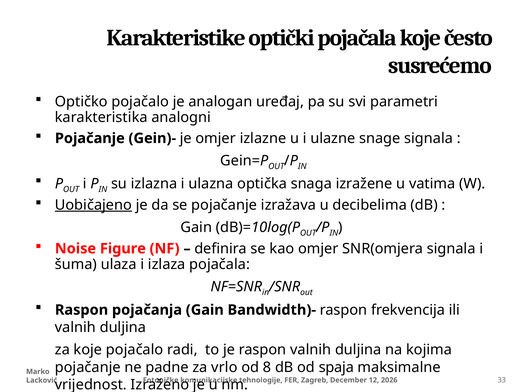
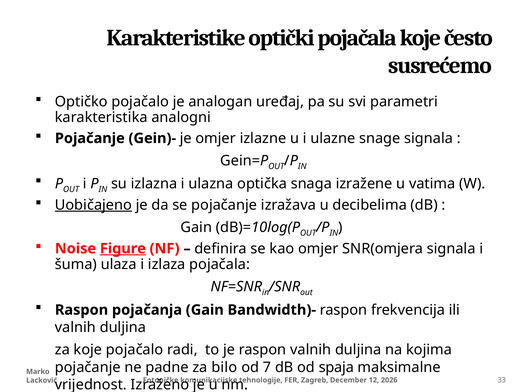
Figure underline: none -> present (123, 249)
vrlo: vrlo -> bilo (224, 368)
8: 8 -> 7 (267, 368)
